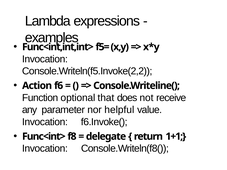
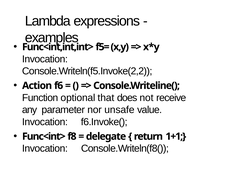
helpful: helpful -> unsafe (119, 110)
